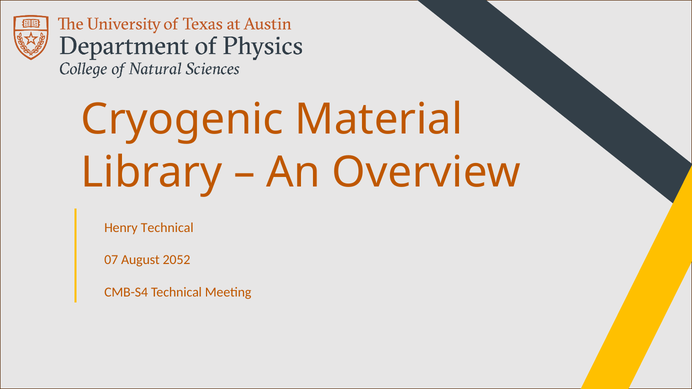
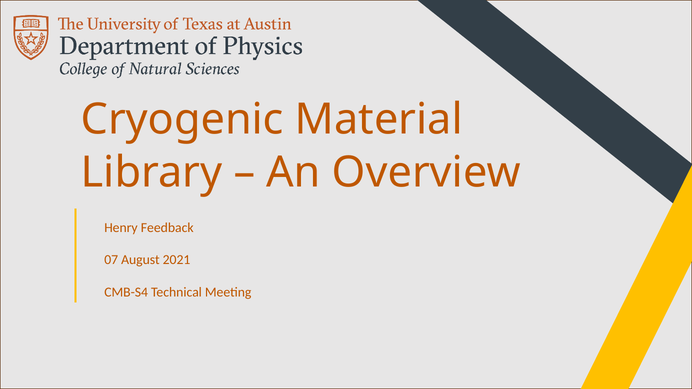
Henry Technical: Technical -> Feedback (167, 228)
2052: 2052 -> 2021 (177, 260)
